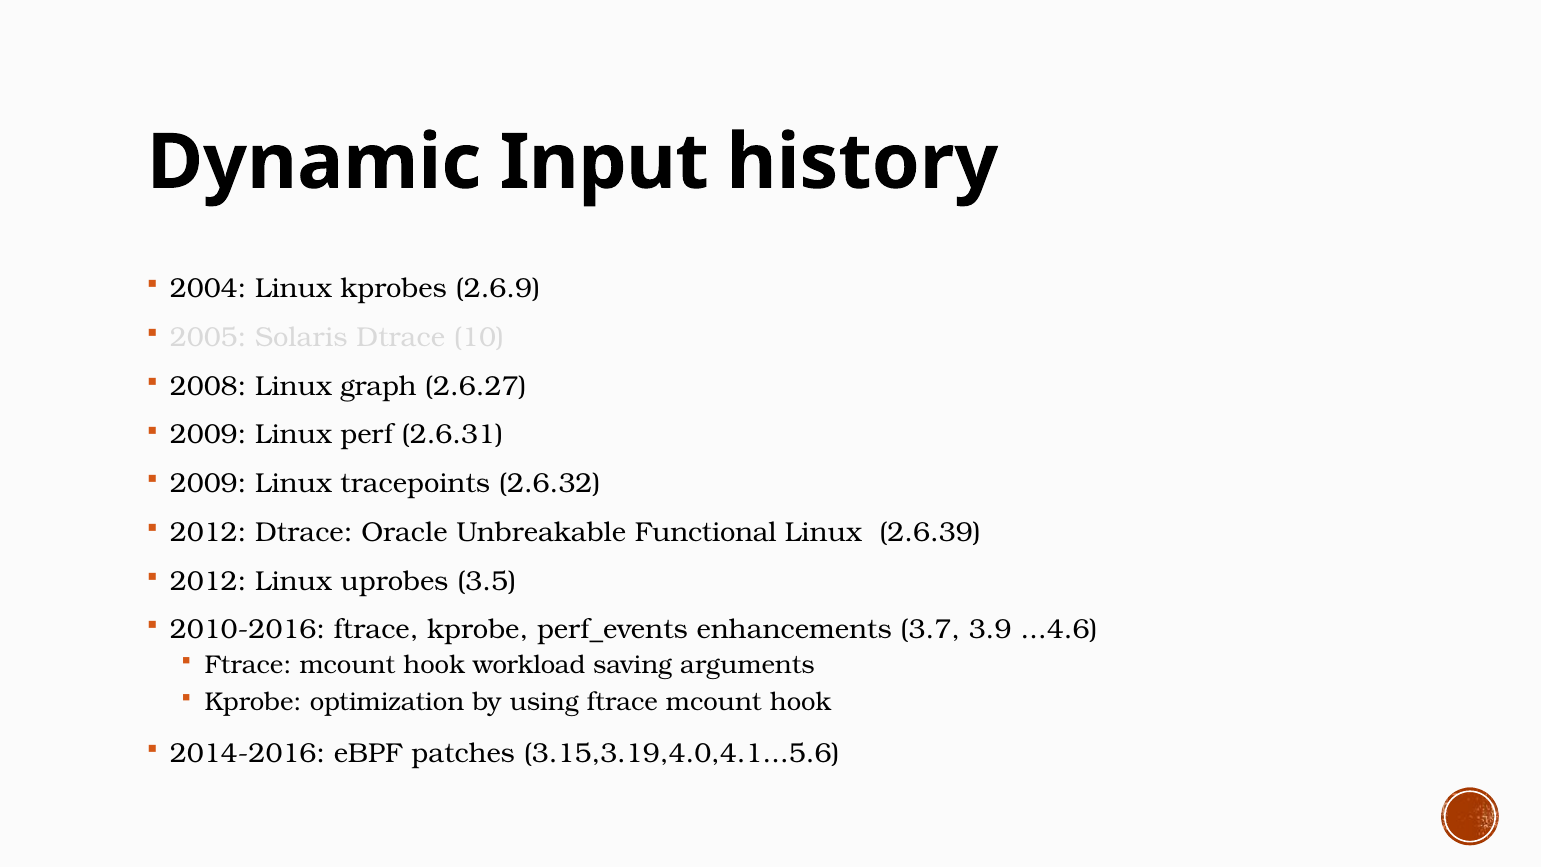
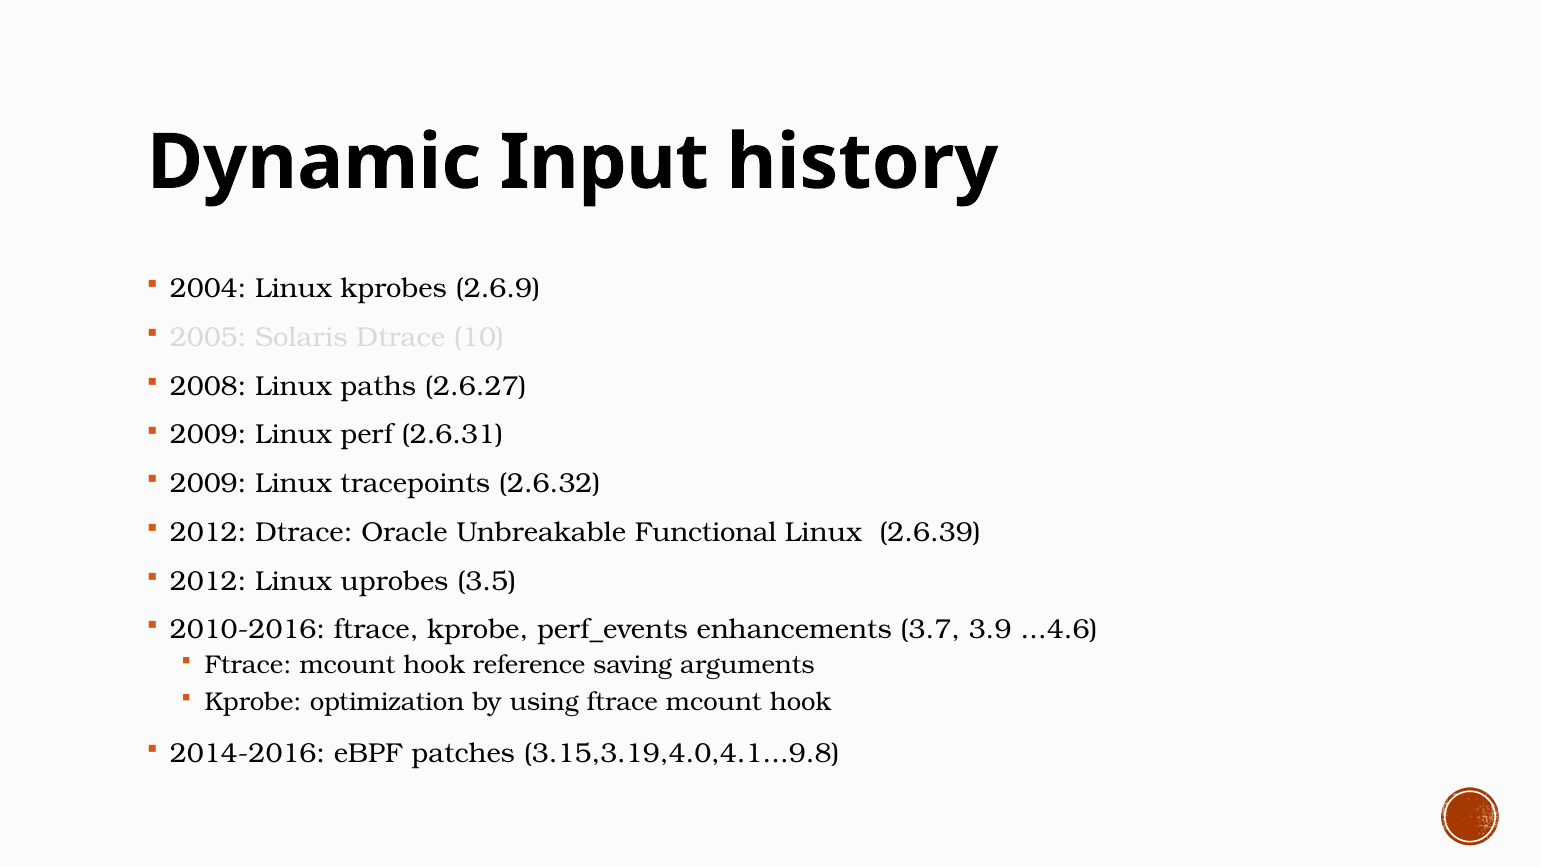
graph: graph -> paths (378, 386)
workload: workload -> reference (529, 665)
3.15,3.19,4.0,4.1...5.6: 3.15,3.19,4.0,4.1...5.6 -> 3.15,3.19,4.0,4.1...9.8 (682, 753)
